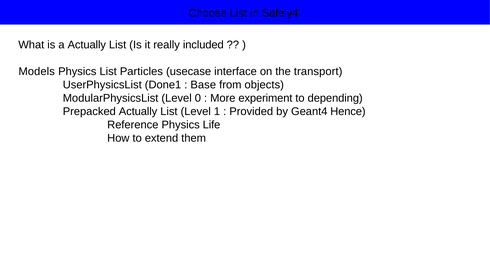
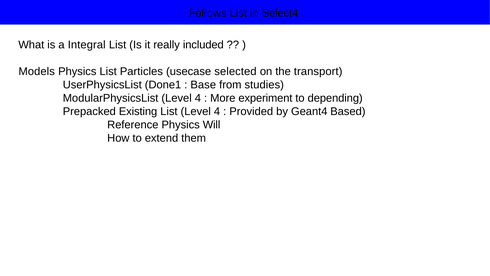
Choose: Choose -> Follows (208, 13)
Safely4: Safely4 -> Select4 (280, 13)
a Actually: Actually -> Integral (87, 45)
interface: interface -> selected (235, 71)
objects: objects -> studies (264, 85)
ModularPhysicsList Level 0: 0 -> 4 (198, 98)
Prepacked Actually: Actually -> Existing (138, 111)
List Level 1: 1 -> 4 (217, 111)
Hence: Hence -> Based (348, 111)
Life: Life -> Will (212, 125)
